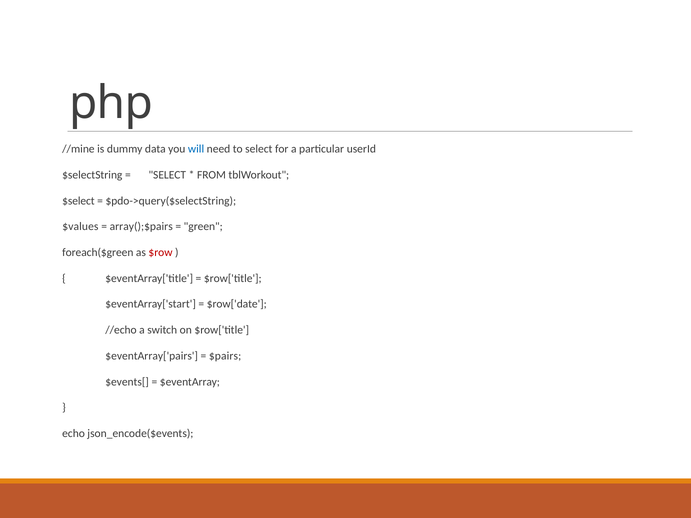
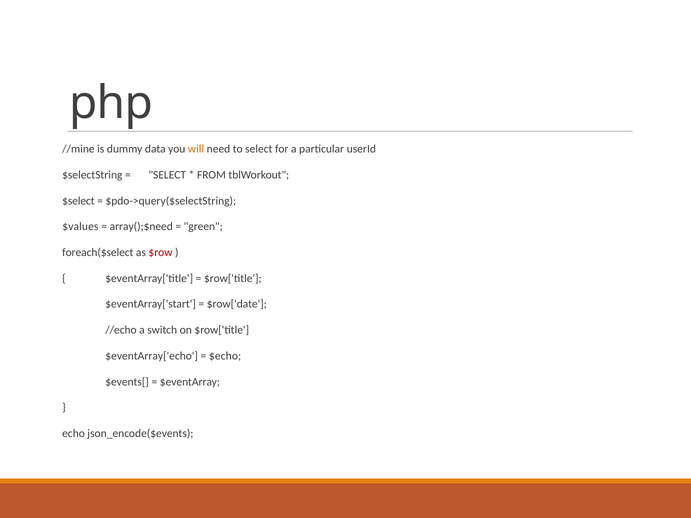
will colour: blue -> orange (196, 149)
array();$pairs: array();$pairs -> array();$need (141, 227)
foreach($green: foreach($green -> foreach($select (98, 253)
$eventArray['pairs: $eventArray['pairs -> $eventArray['echo (152, 356)
$pairs: $pairs -> $echo (225, 356)
